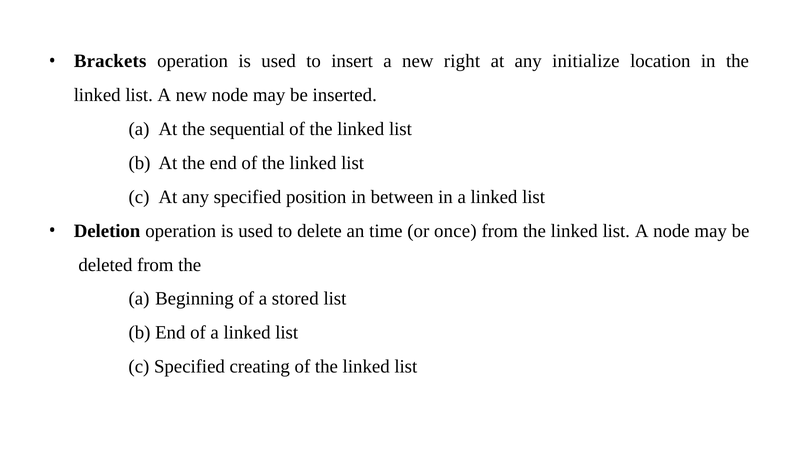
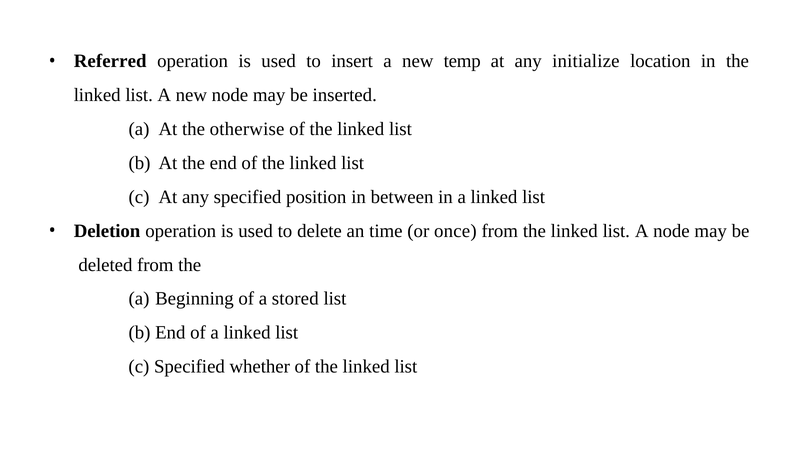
Brackets: Brackets -> Referred (110, 61)
right: right -> temp (462, 61)
sequential: sequential -> otherwise (247, 129)
creating: creating -> whether (260, 366)
